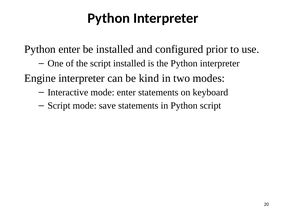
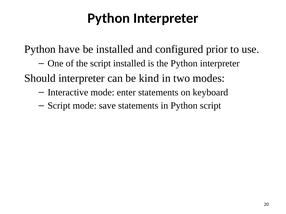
Python enter: enter -> have (69, 49)
Engine: Engine -> Should (40, 78)
